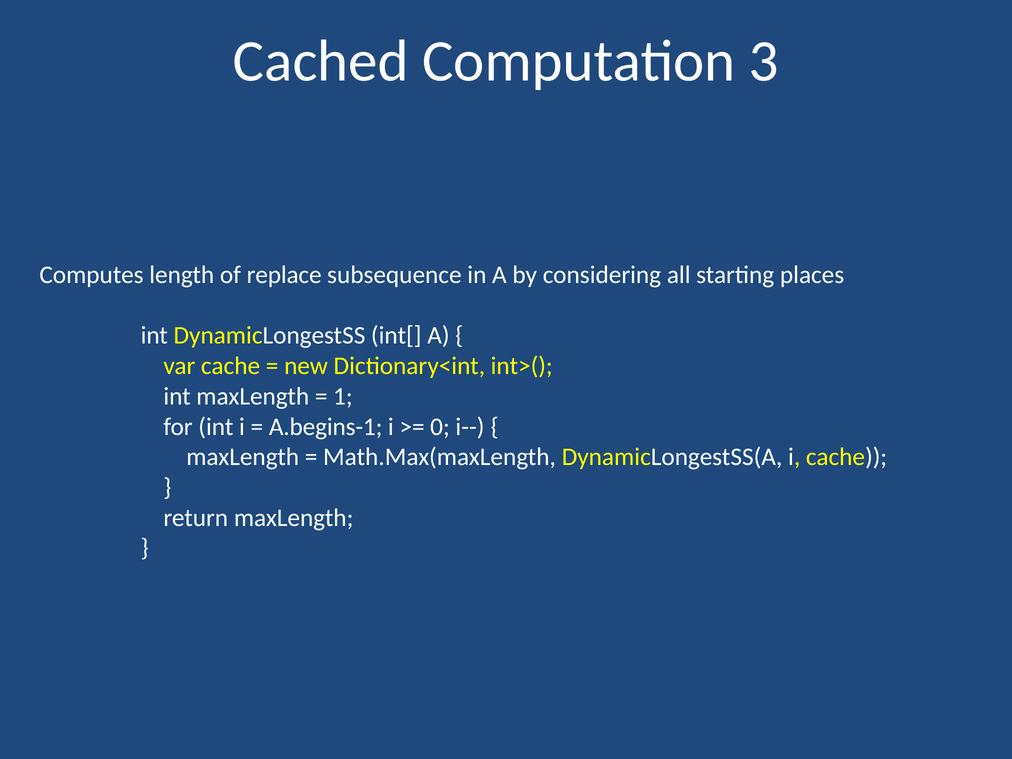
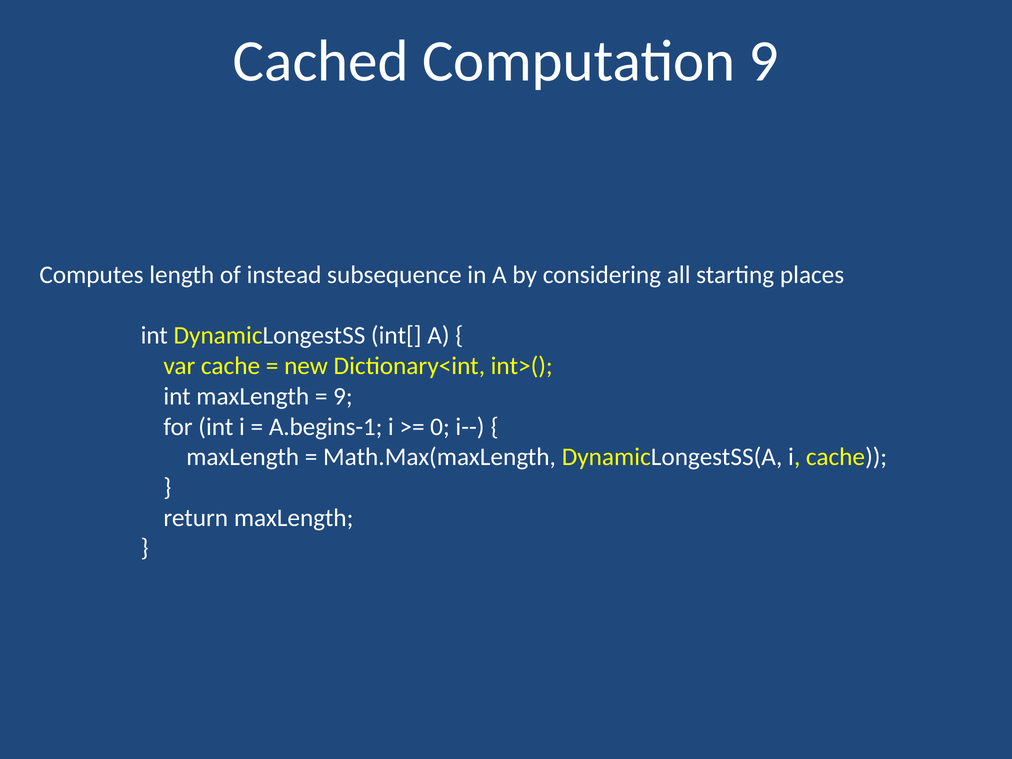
Computation 3: 3 -> 9 (764, 61)
replace: replace -> instead (284, 275)
1: 1 -> 9 (343, 396)
